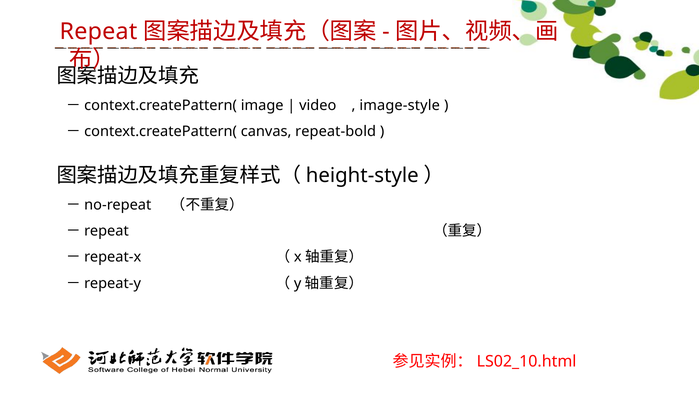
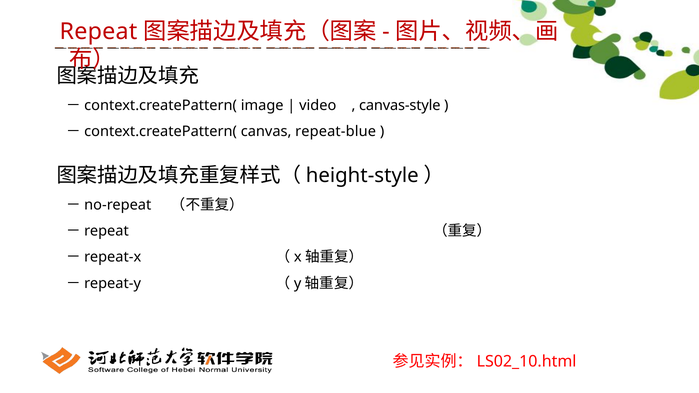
image-style: image-style -> canvas-style (400, 105)
repeat-bold: repeat-bold -> repeat-blue (336, 132)
